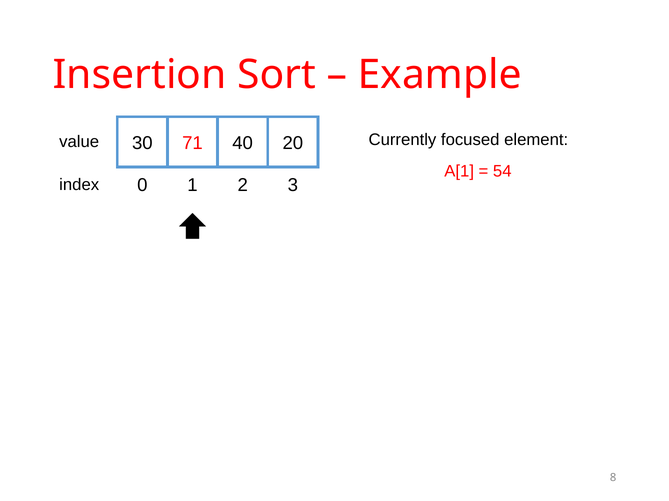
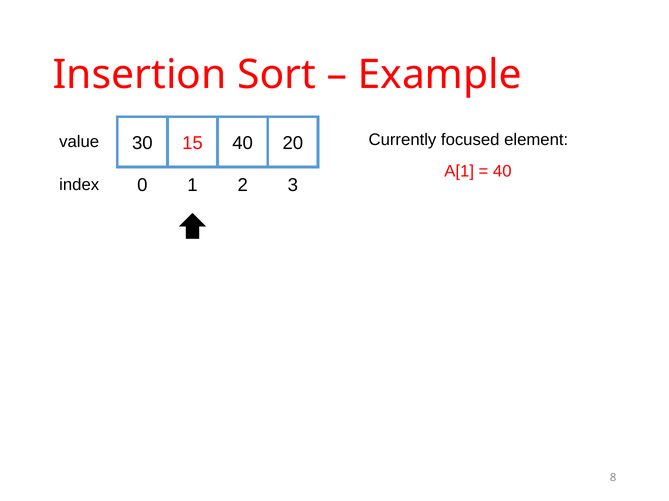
71: 71 -> 15 (192, 143)
54: 54 -> 40 (502, 171)
